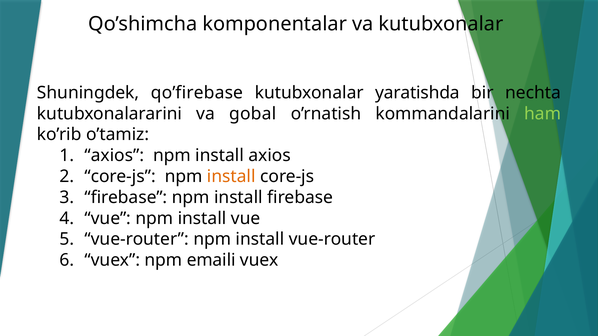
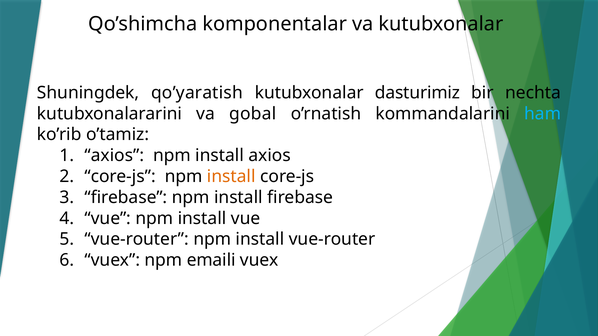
qo’firebase: qo’firebase -> qo’yaratish (197, 93)
yaratishda: yaratishda -> dasturimiz (417, 93)
ham colour: light green -> light blue (543, 114)
